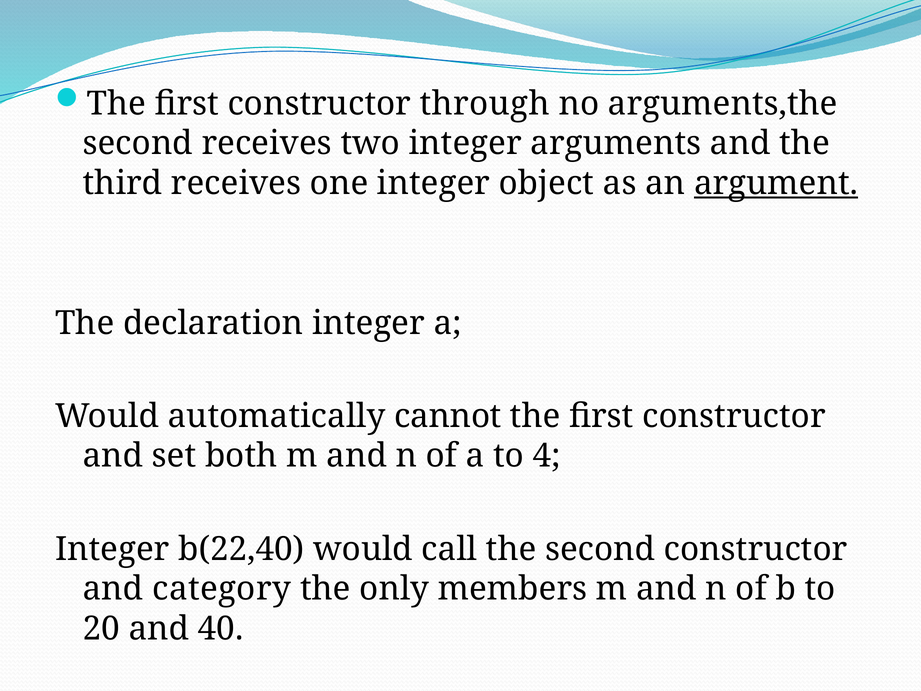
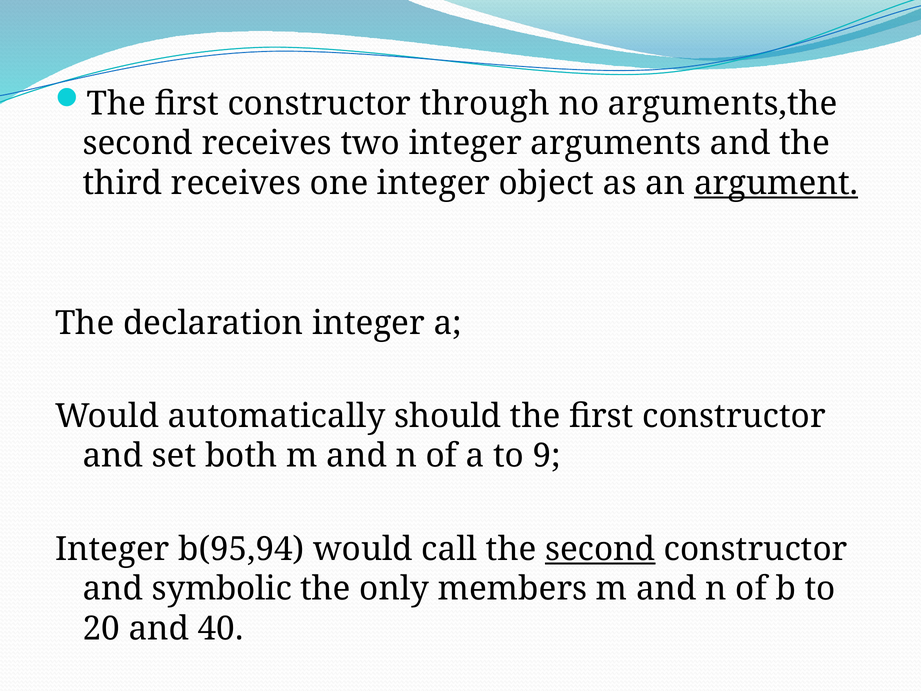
cannot: cannot -> should (448, 416)
4: 4 -> 9 (547, 456)
b(22,40: b(22,40 -> b(95,94 (241, 549)
second underline: none -> present (600, 549)
category: category -> symbolic (222, 589)
